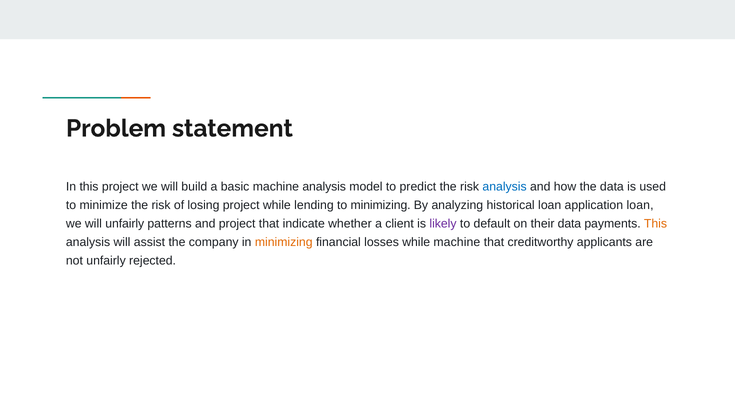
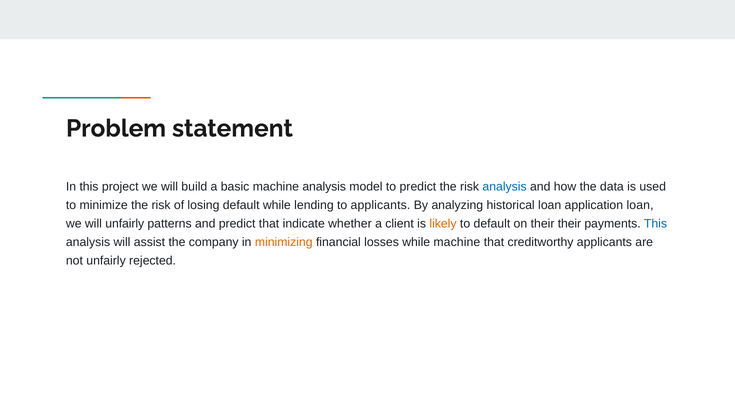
losing project: project -> default (241, 205)
to minimizing: minimizing -> applicants (380, 205)
and project: project -> predict (237, 223)
likely colour: purple -> orange (443, 223)
their data: data -> their (569, 223)
This colour: orange -> blue (655, 223)
